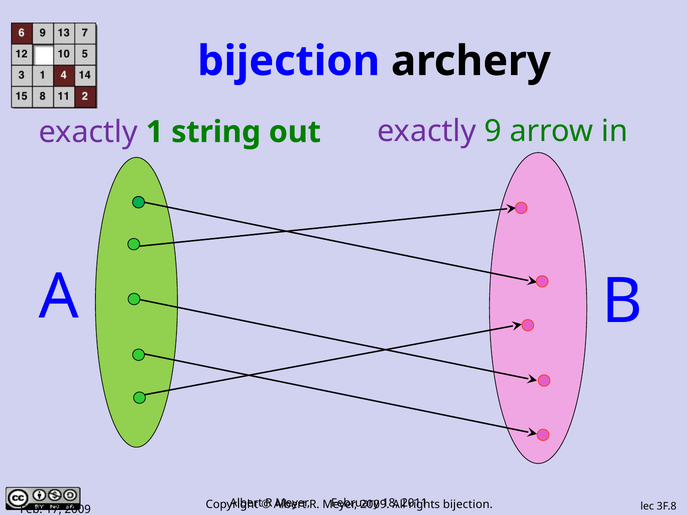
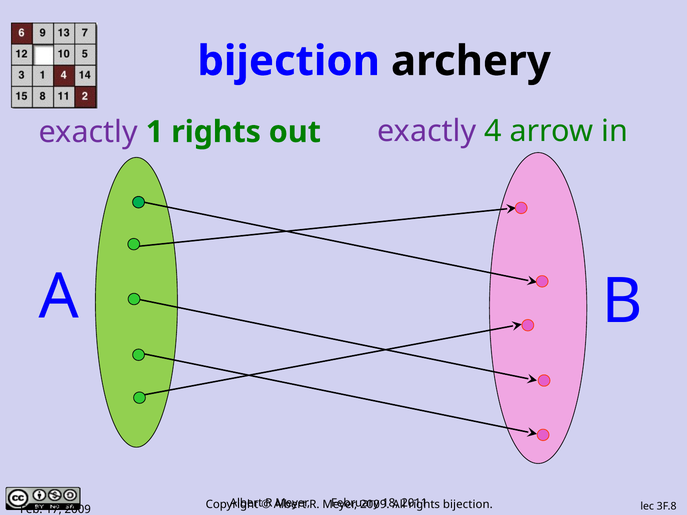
1 string: string -> rights (216, 132)
9: 9 -> 4 (493, 131)
